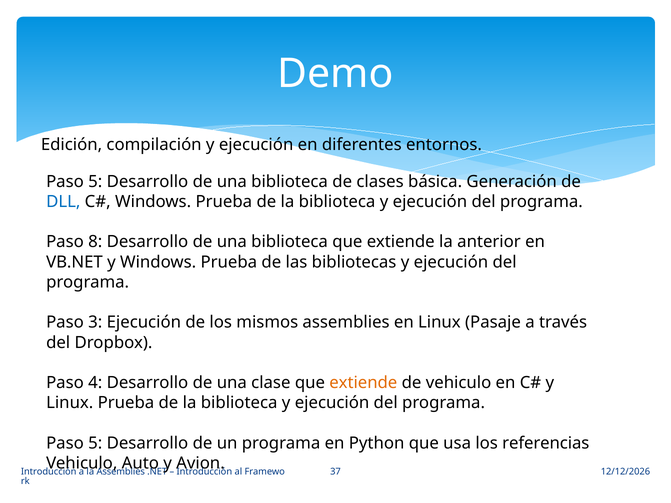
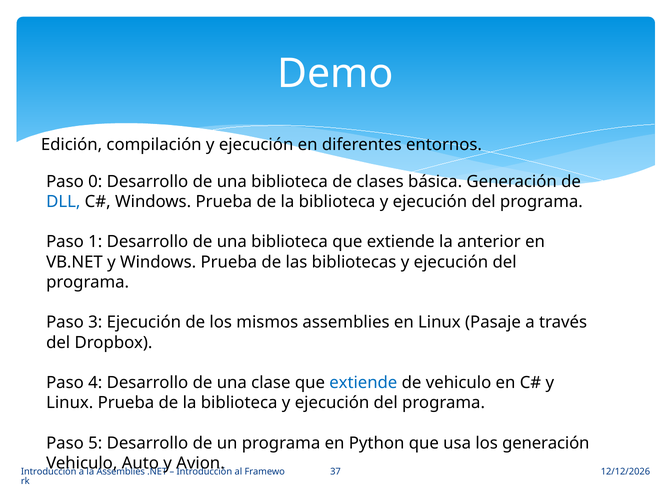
5: 5 -> 0 (95, 182)
8: 8 -> 1 (95, 242)
extiende colour: orange -> blue (363, 383)
los referencias: referencias -> generación (546, 443)
